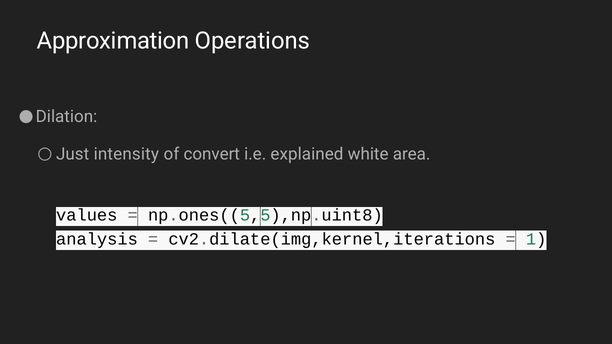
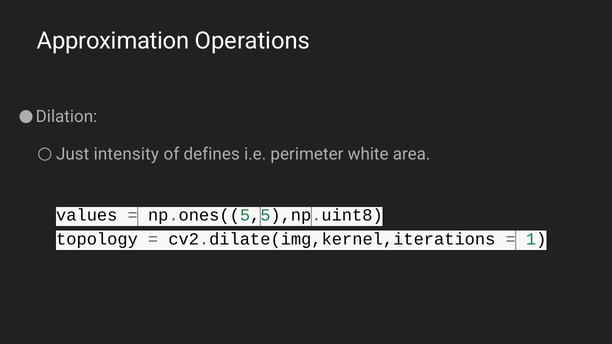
convert: convert -> defines (212, 154)
explained: explained -> perimeter (307, 154)
analysis: analysis -> topology (97, 239)
